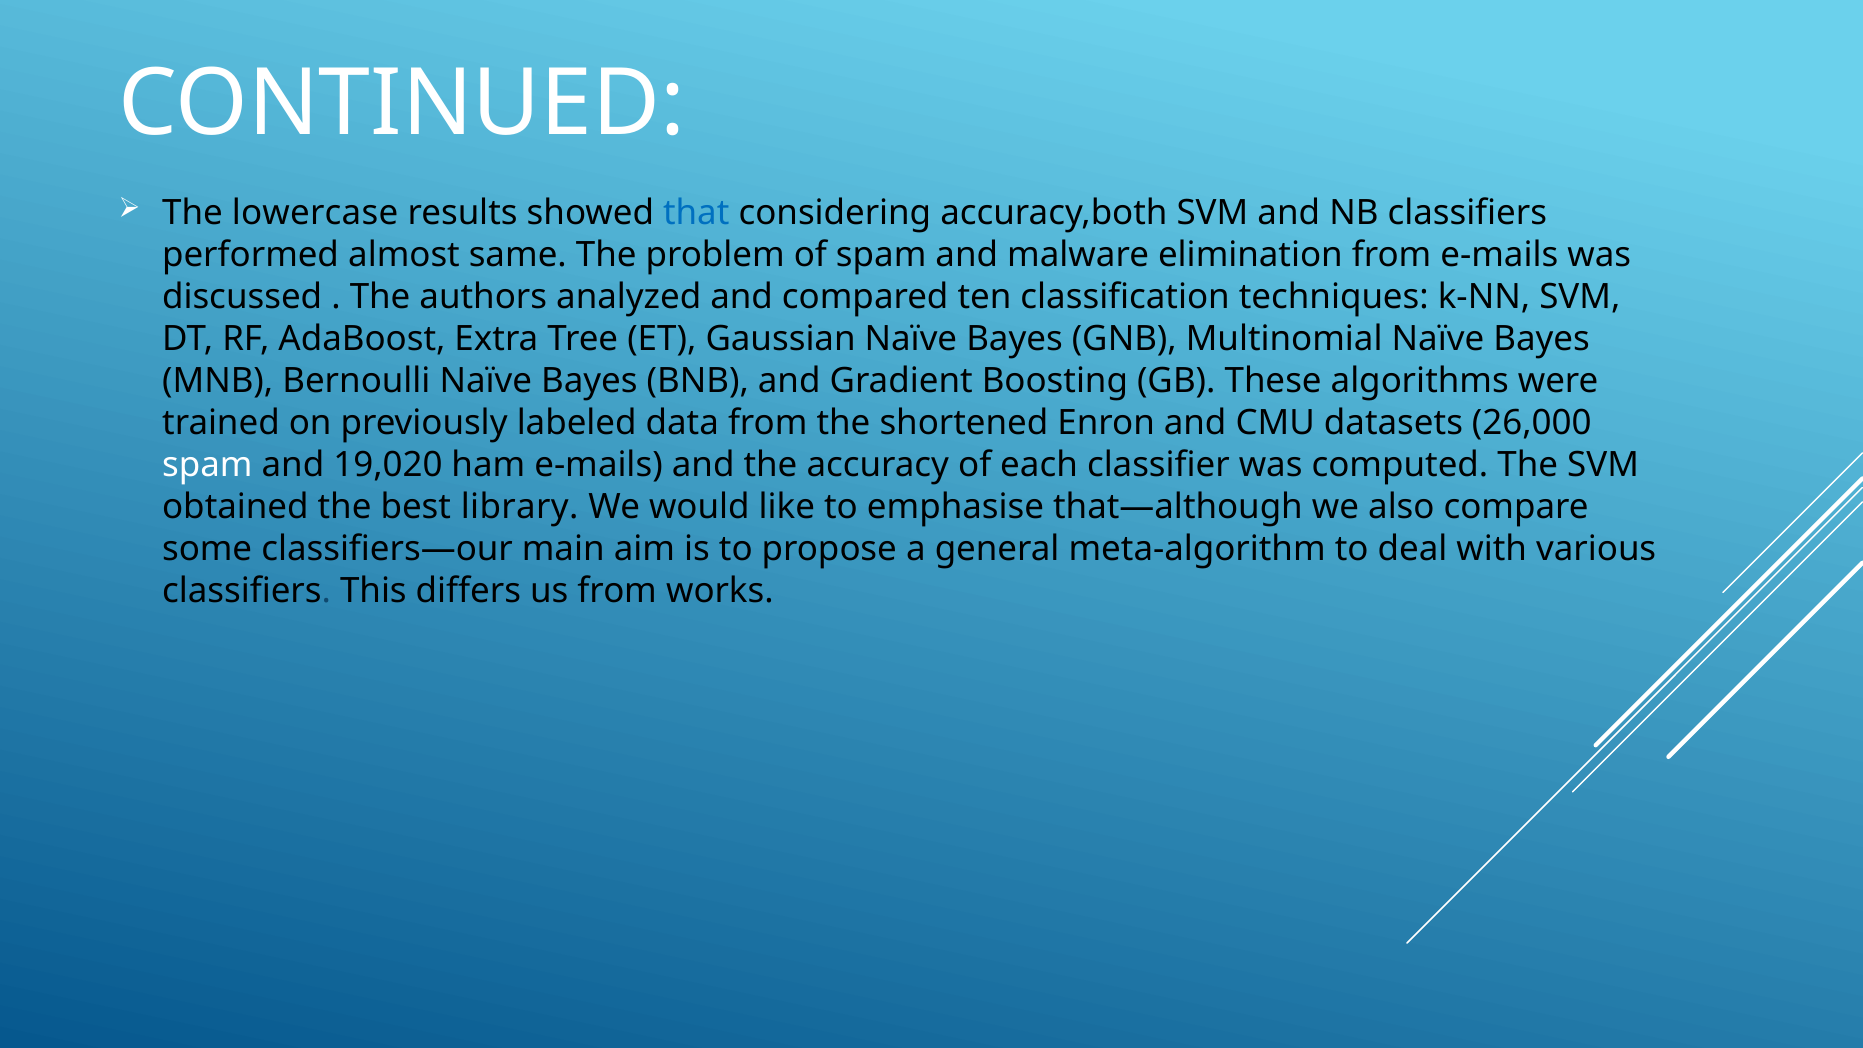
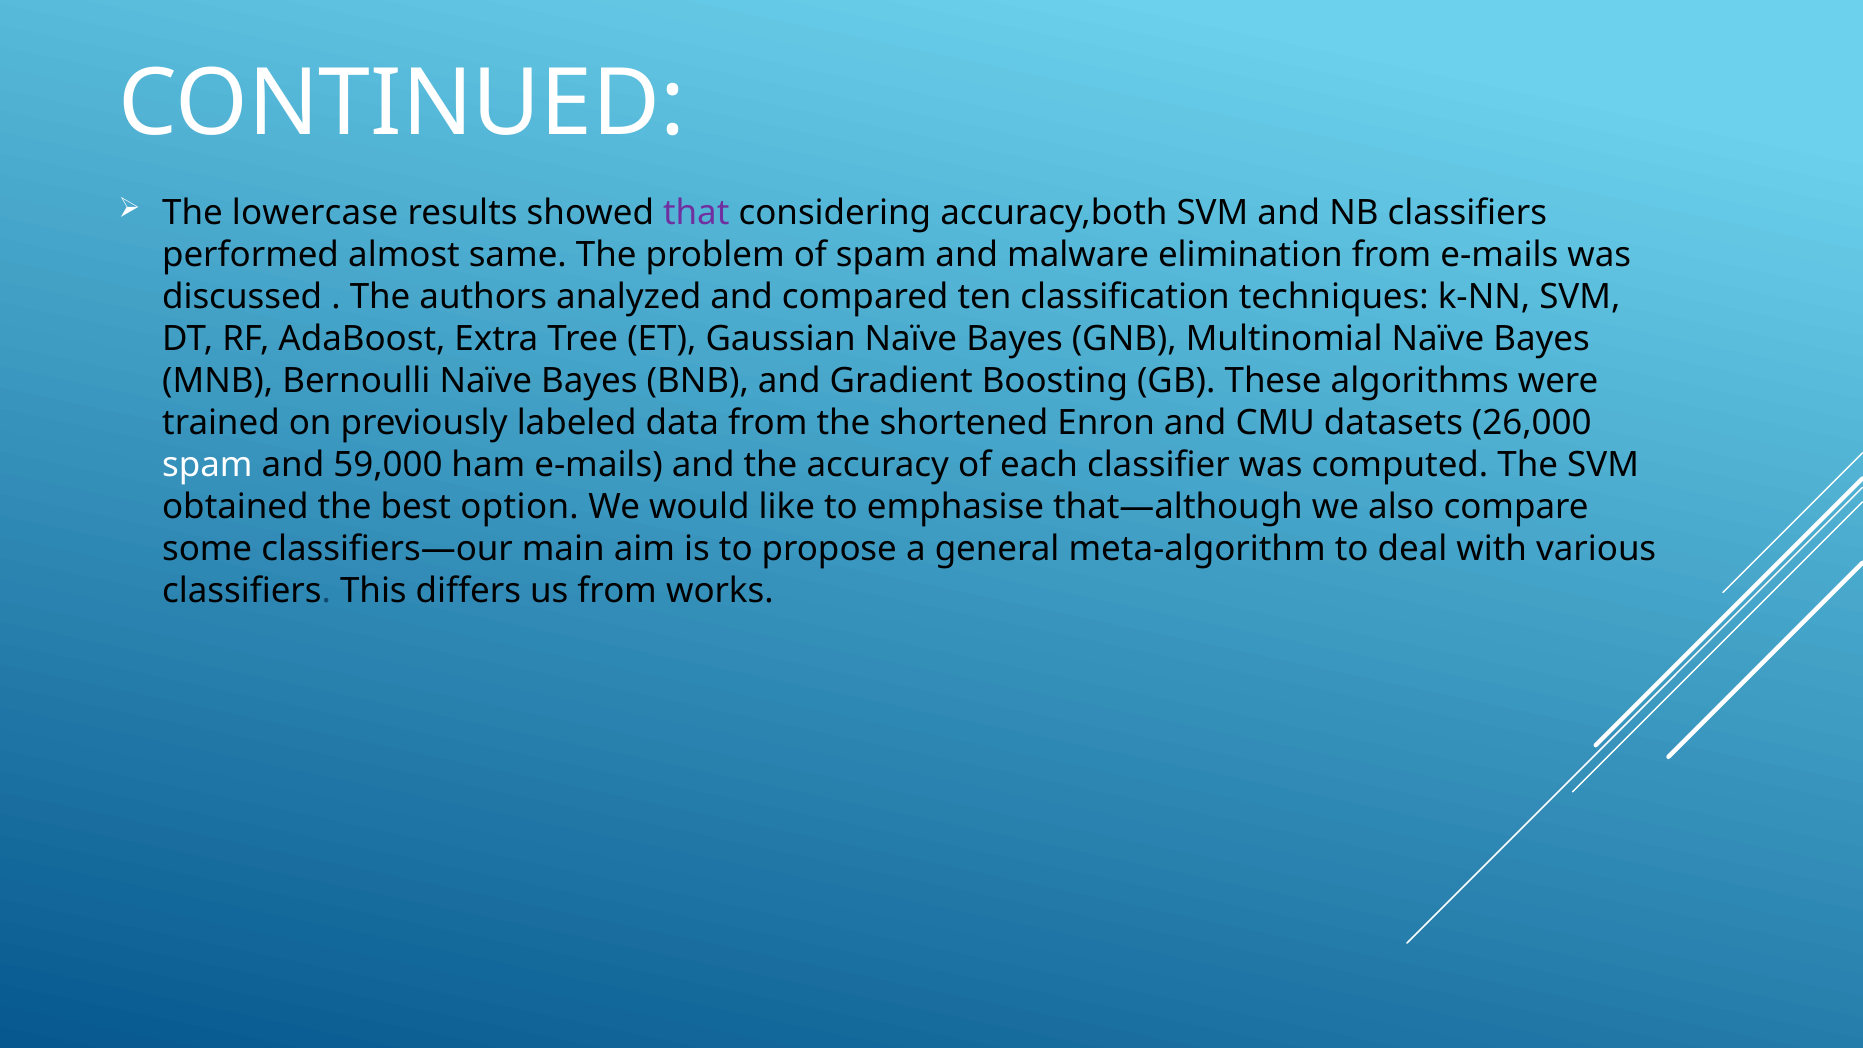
that colour: blue -> purple (696, 213)
19,020: 19,020 -> 59,000 (388, 465)
library: library -> option (520, 507)
